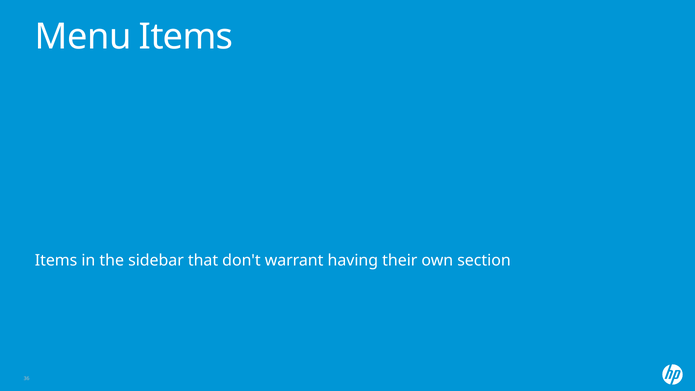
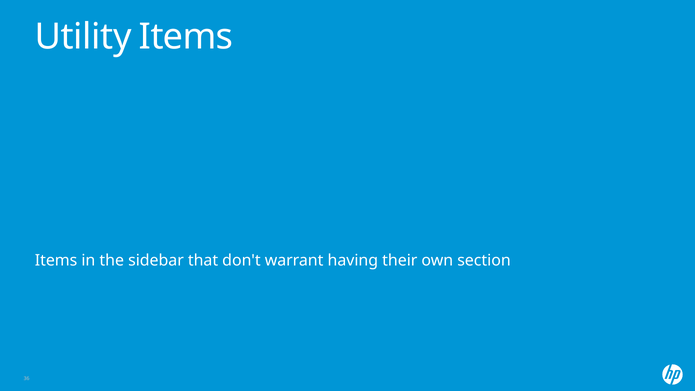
Menu: Menu -> Utility (83, 37)
